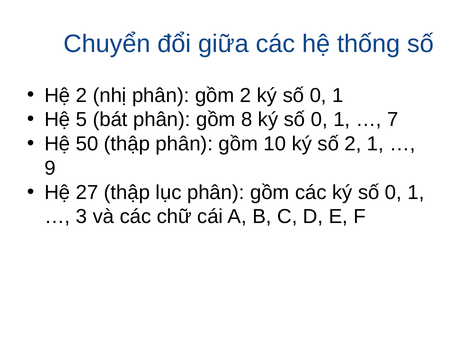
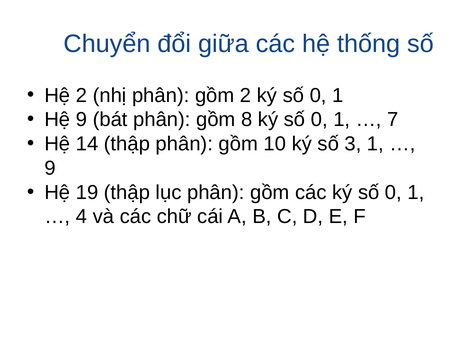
Hệ 5: 5 -> 9 (81, 120)
50: 50 -> 14 (87, 144)
số 2: 2 -> 3 (353, 144)
27: 27 -> 19 (87, 193)
3: 3 -> 4 (81, 217)
